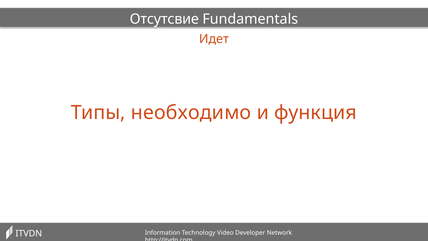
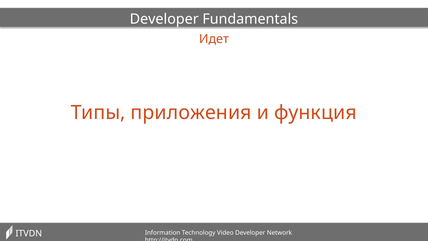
Отсутсвие: Отсутсвие -> Developer (164, 19)
необходимо: необходимо -> приложения (191, 113)
